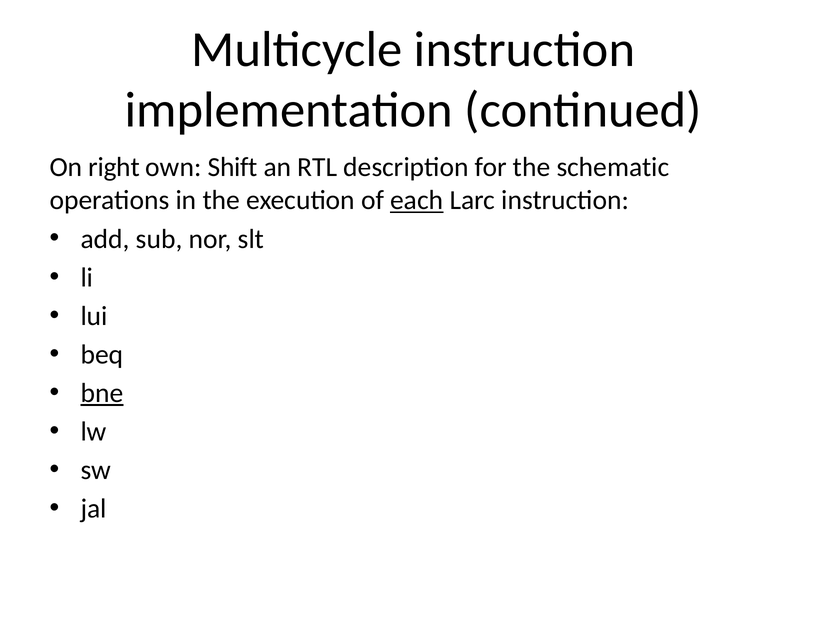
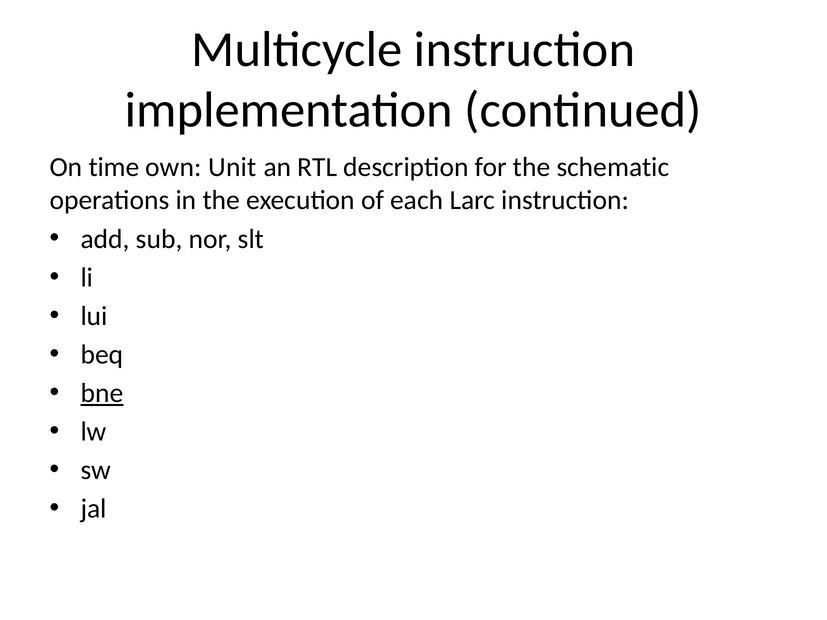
right: right -> time (114, 167)
Shift: Shift -> Unit (232, 167)
each underline: present -> none (417, 200)
